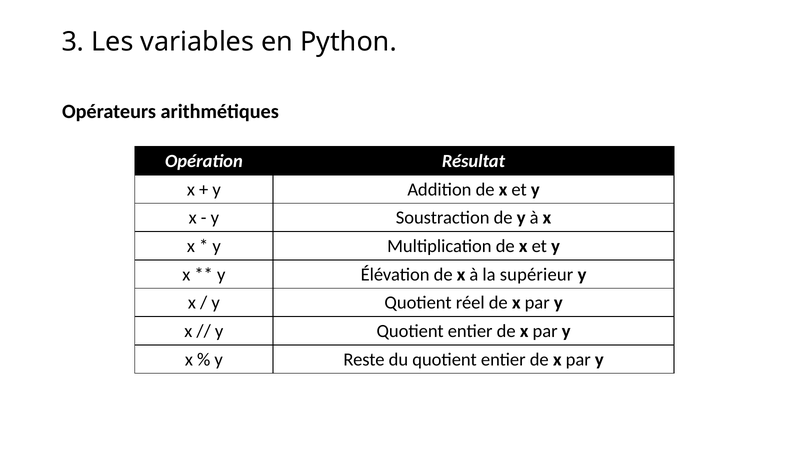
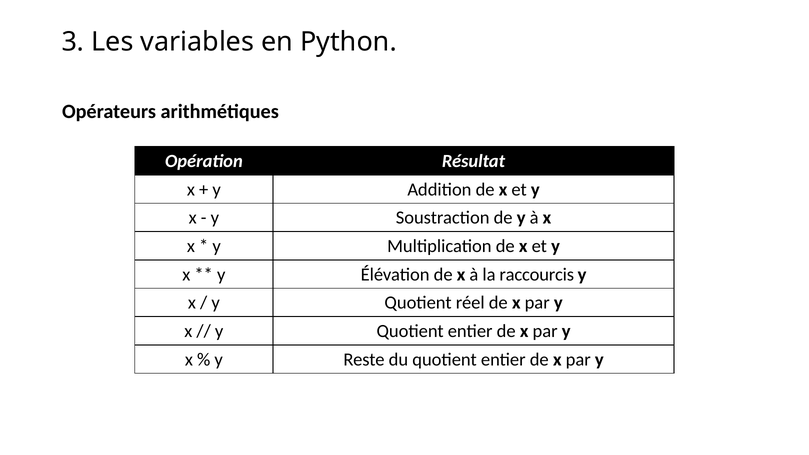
supérieur: supérieur -> raccourcis (537, 274)
